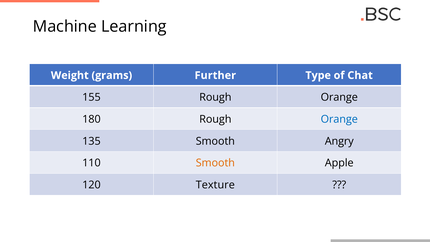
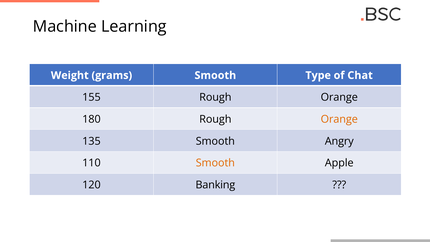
grams Further: Further -> Smooth (215, 75)
Orange colour: blue -> orange (339, 119)
Texture: Texture -> Banking (215, 185)
